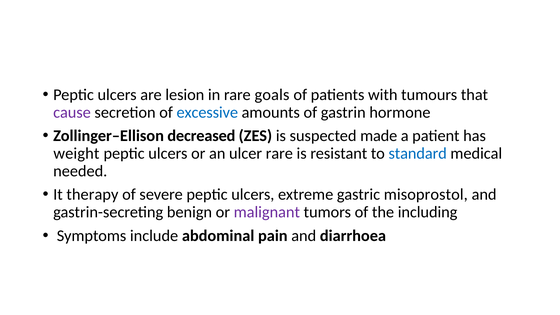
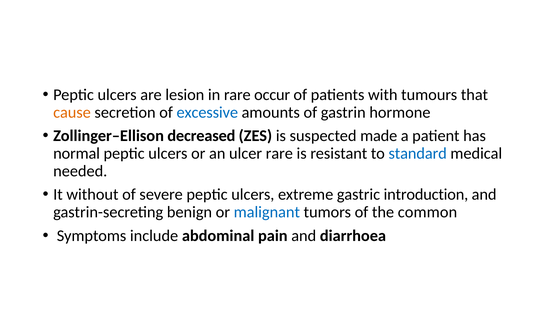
goals: goals -> occur (272, 95)
cause colour: purple -> orange (72, 112)
weight: weight -> normal (77, 153)
therapy: therapy -> without (92, 195)
misoprostol: misoprostol -> introduction (426, 195)
malignant colour: purple -> blue (267, 212)
including: including -> common (427, 212)
